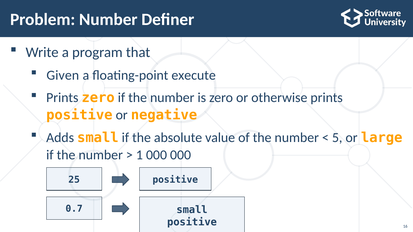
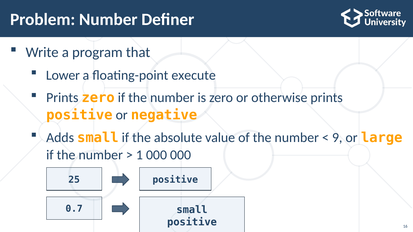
Given: Given -> Lower (63, 75)
5: 5 -> 9 (337, 138)
